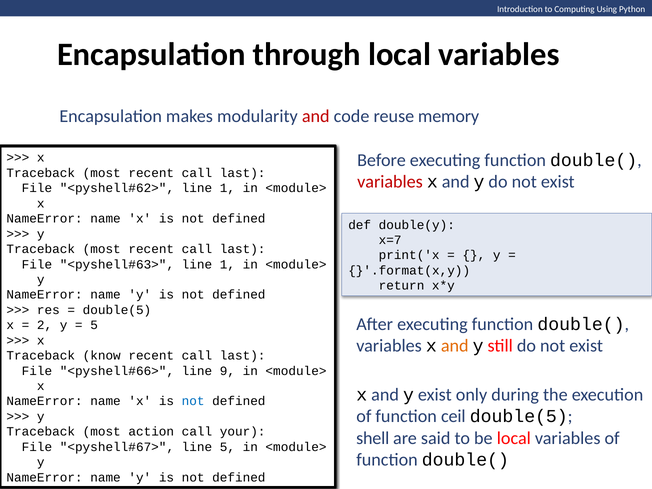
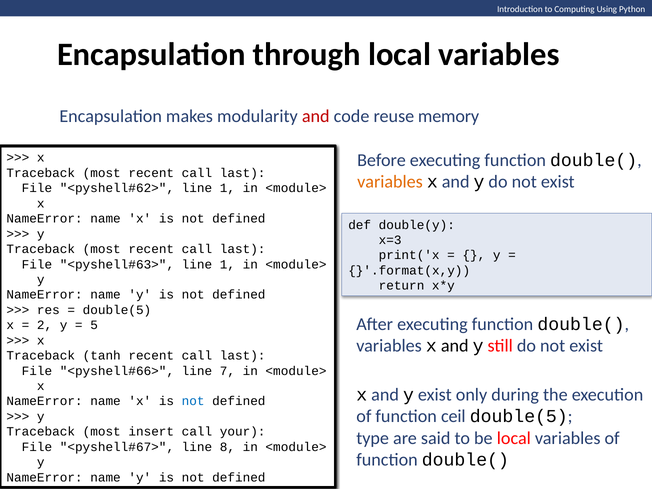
variables colour: red -> orange (390, 182)
x=7: x=7 -> x=3 (390, 240)
and colour: orange -> black (455, 346)
know: know -> tanh (102, 356)
9: 9 -> 7 (227, 371)
action: action -> insert (151, 432)
shell: shell -> type (373, 438)
line 5: 5 -> 8 (227, 447)
